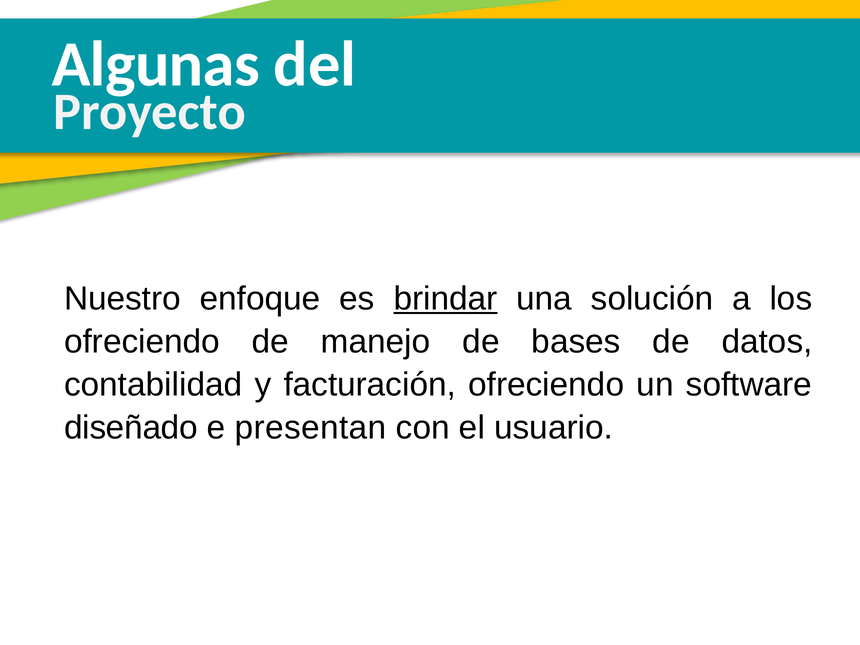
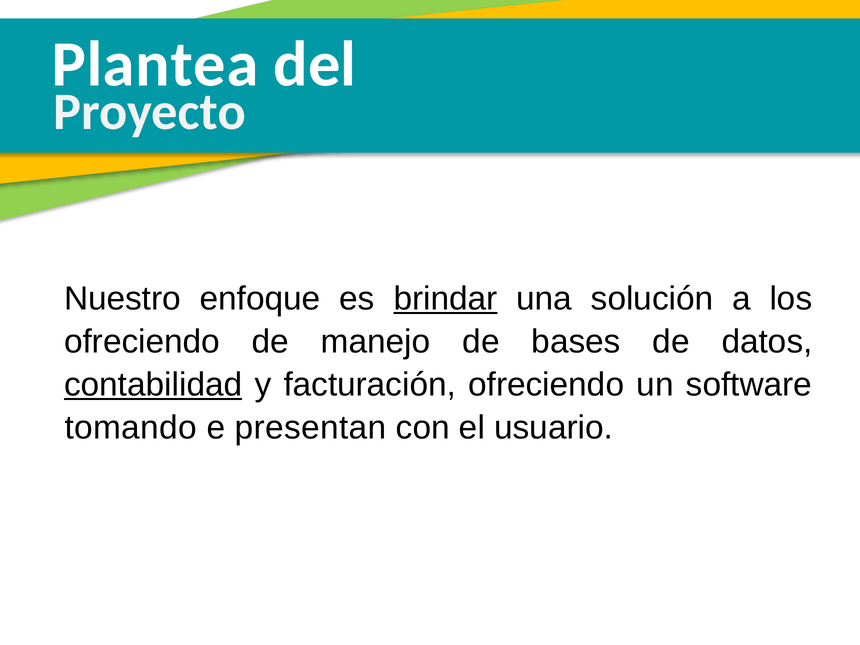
Algunas: Algunas -> Plantea (155, 64)
contabilidad underline: none -> present (153, 385)
diseñado: diseñado -> tomando (131, 428)
